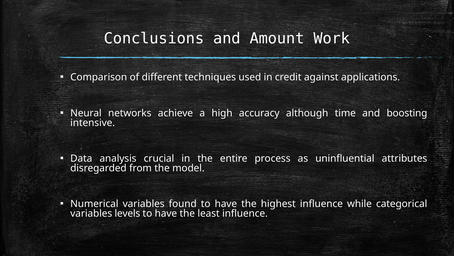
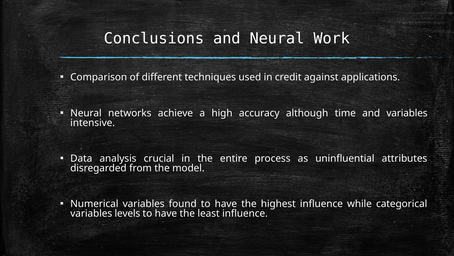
and Amount: Amount -> Neural (277, 38)
and boosting: boosting -> variables (407, 113)
